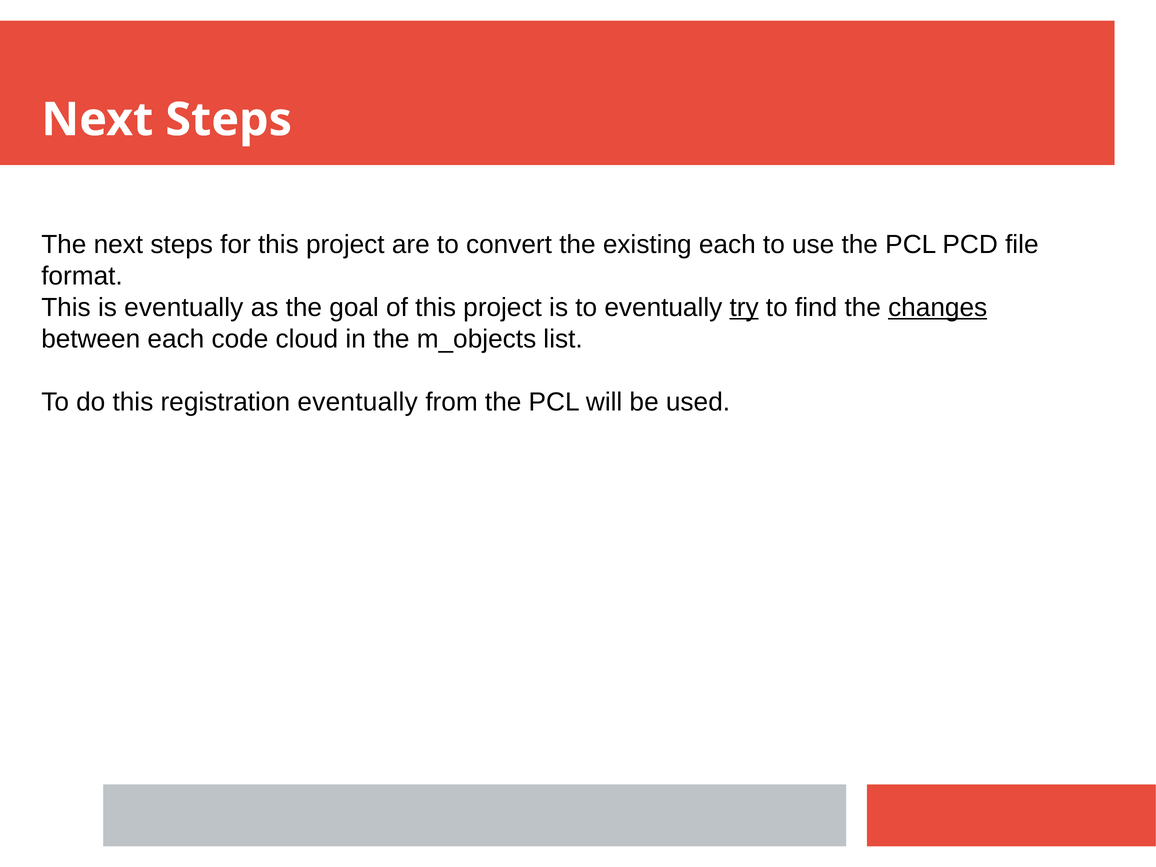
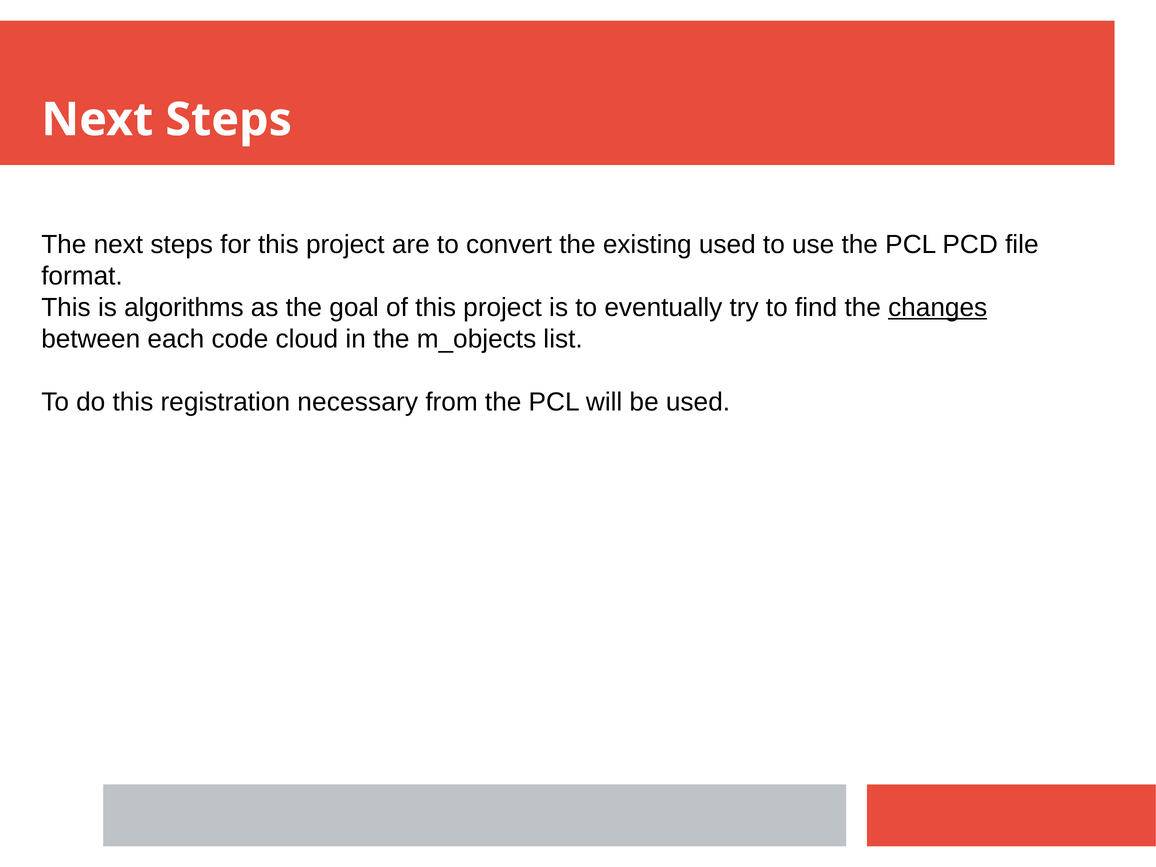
existing each: each -> used (727, 245)
is eventually: eventually -> algorithms (184, 308)
try underline: present -> none (744, 308)
registration eventually: eventually -> necessary (358, 402)
